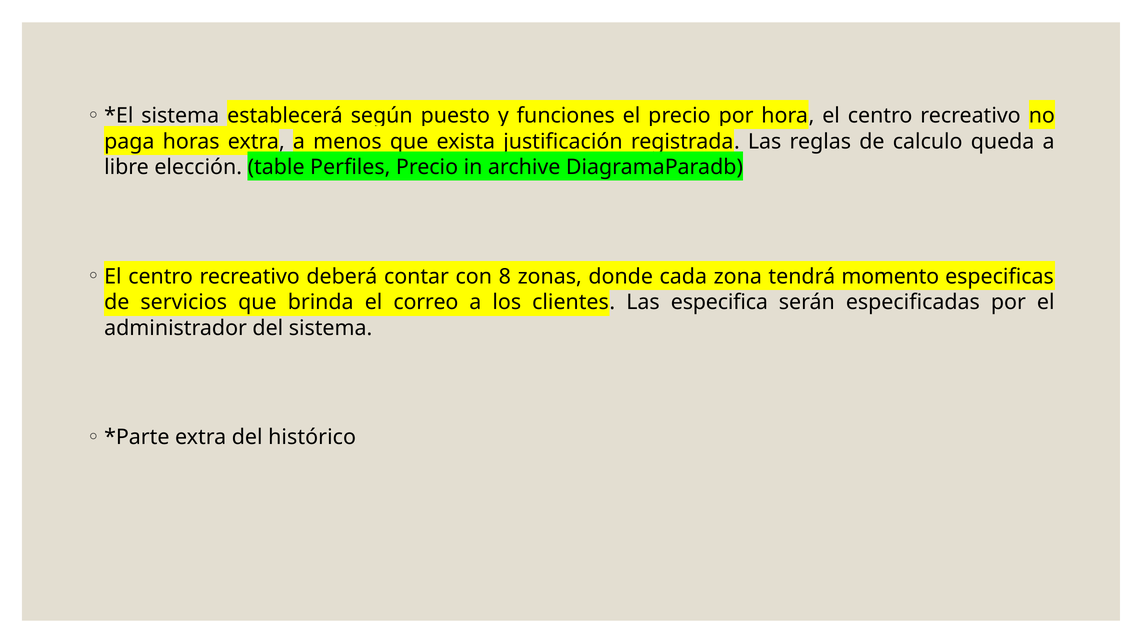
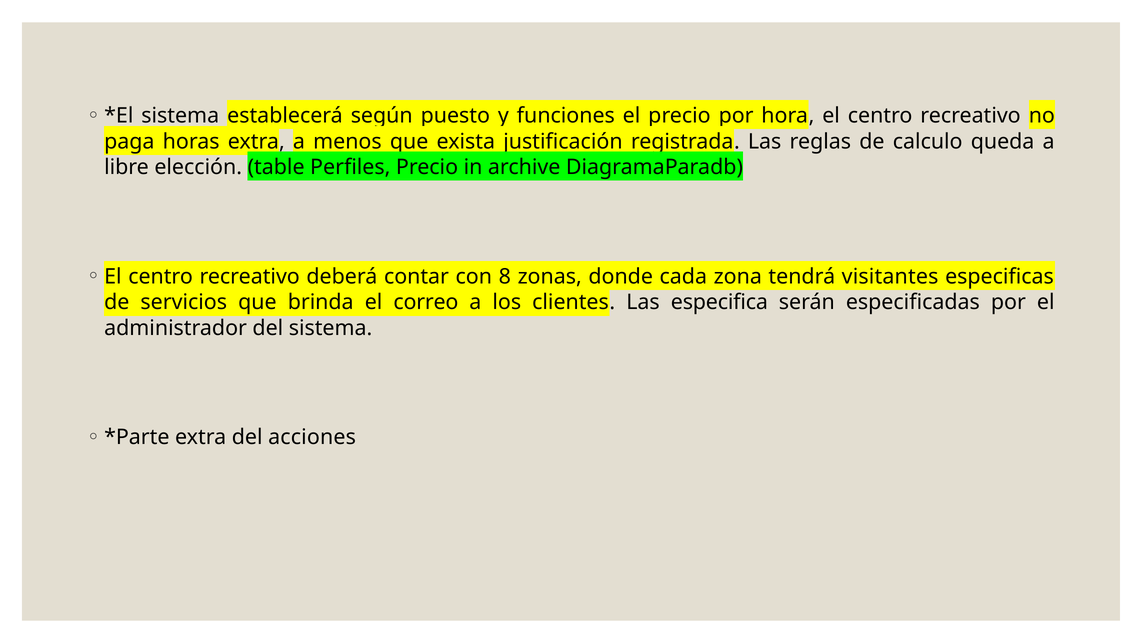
momento: momento -> visitantes (890, 276)
histórico: histórico -> acciones (312, 437)
